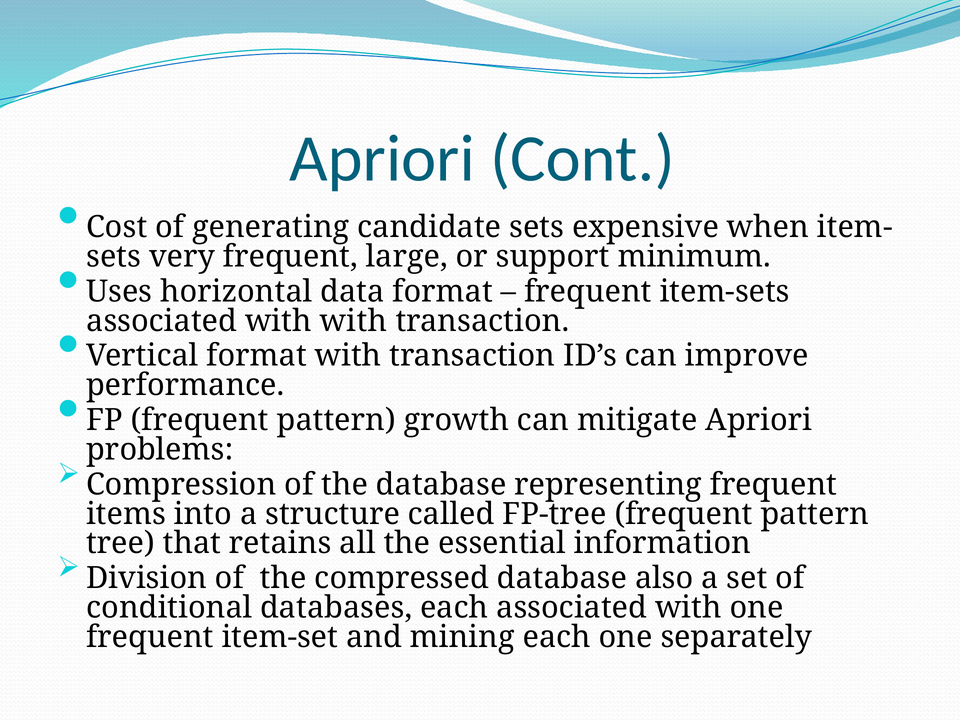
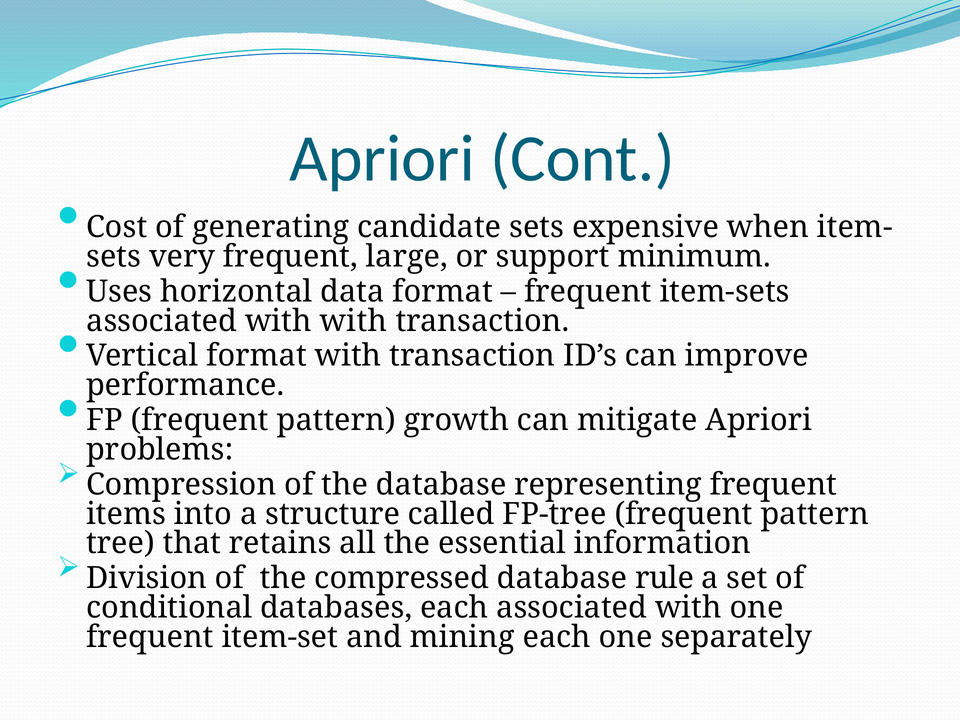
also: also -> rule (664, 578)
